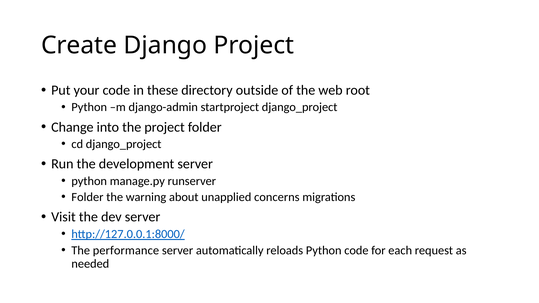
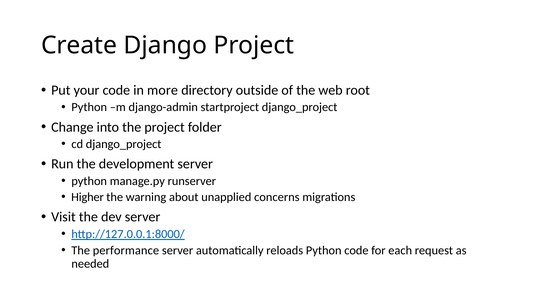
these: these -> more (162, 90)
Folder: Folder -> Higher (88, 197)
